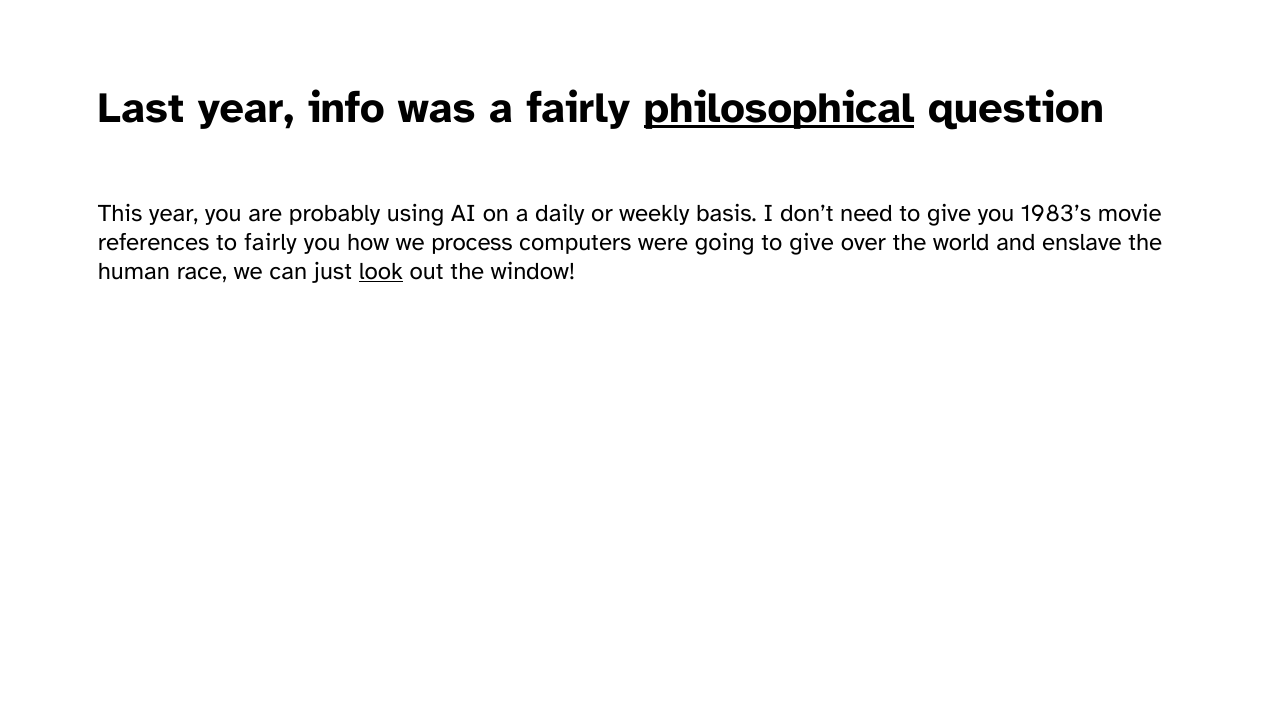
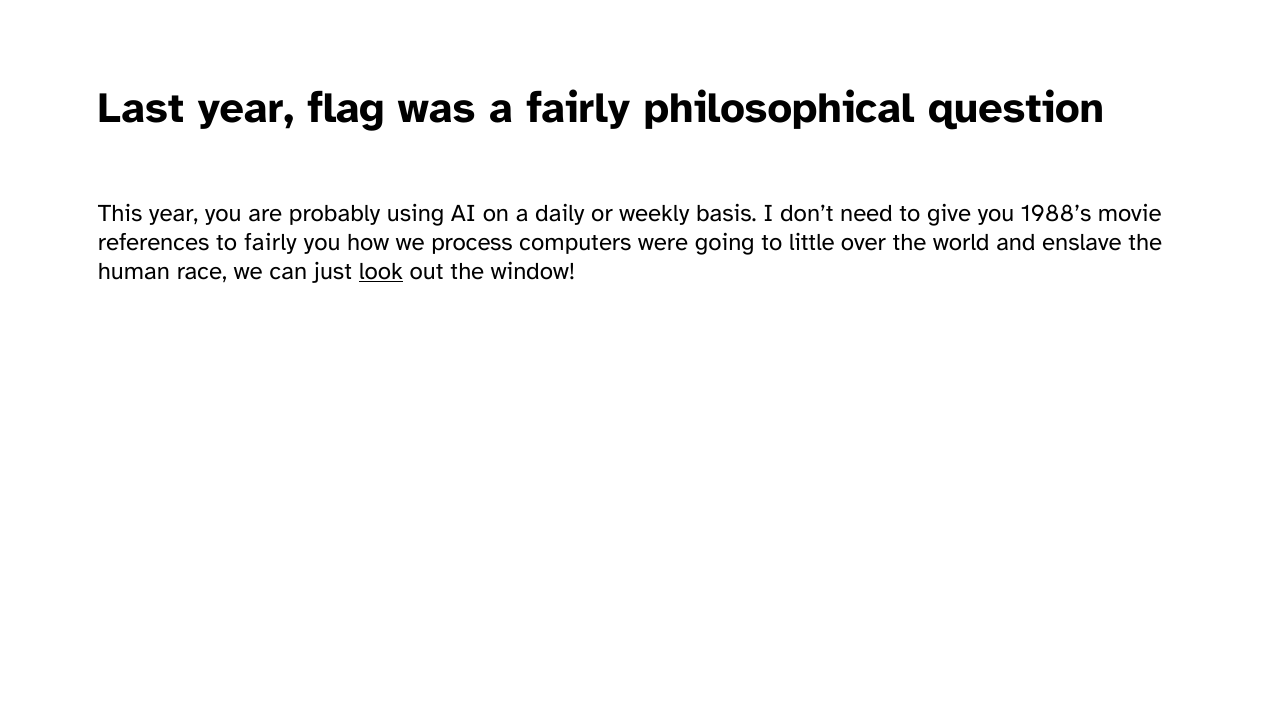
info: info -> flag (346, 108)
philosophical underline: present -> none (779, 108)
1983’s: 1983’s -> 1988’s (1056, 213)
going to give: give -> little (812, 242)
